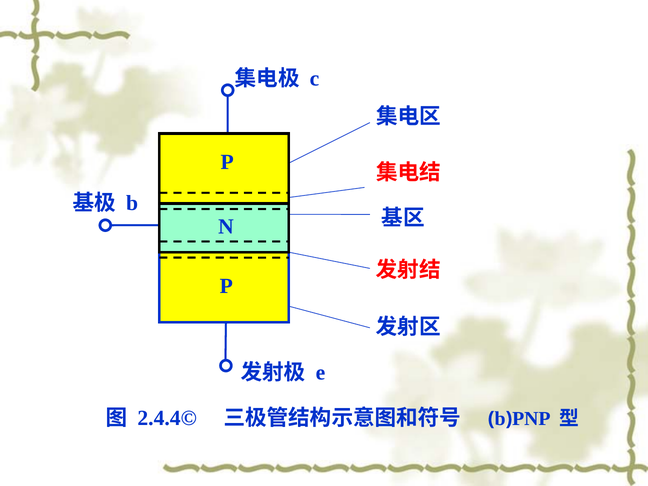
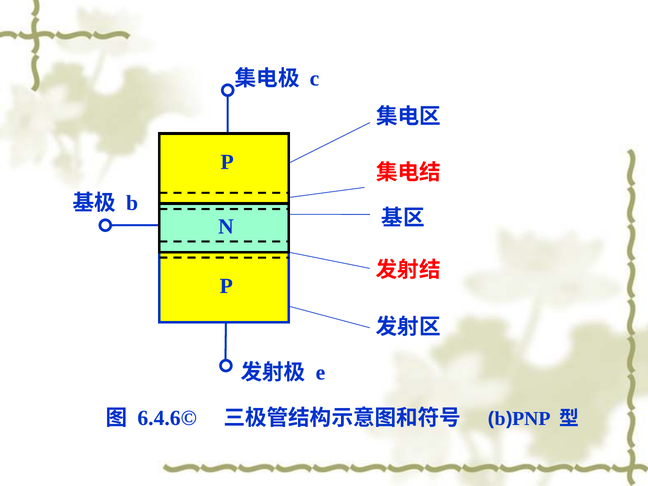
2.4.4©: 2.4.4© -> 6.4.6© (167, 418)
